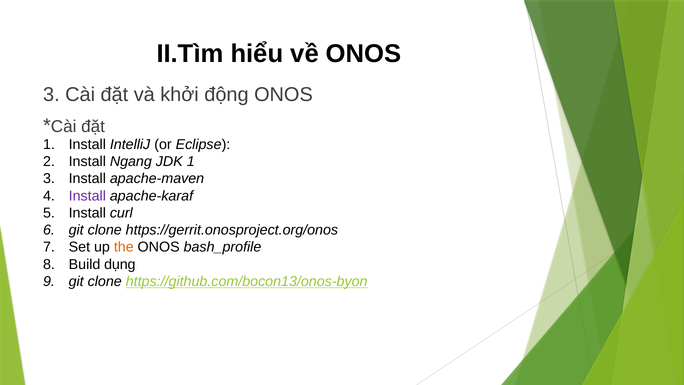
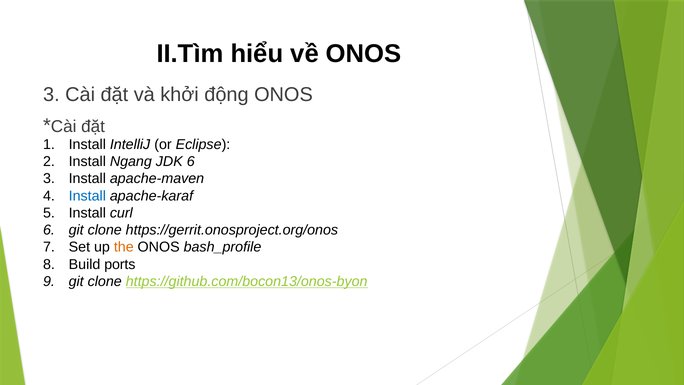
JDK 1: 1 -> 6 (191, 162)
Install colour: purple -> blue (87, 196)
dụng: dụng -> ports (120, 264)
